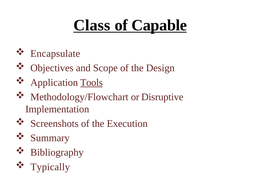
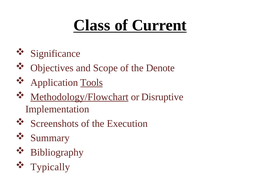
Capable: Capable -> Current (159, 25)
Encapsulate: Encapsulate -> Significance (55, 54)
Design: Design -> Denote (160, 68)
Methodology/Flowchart underline: none -> present (79, 97)
